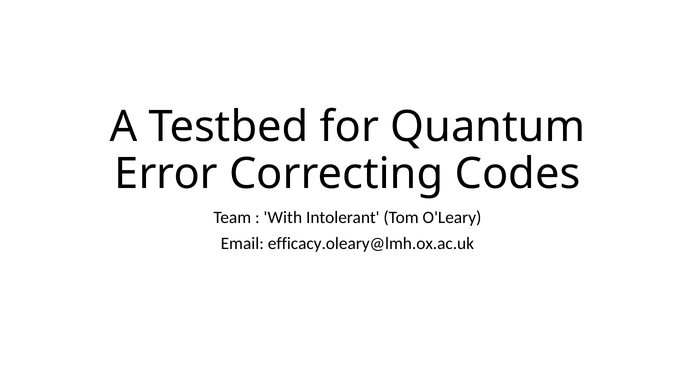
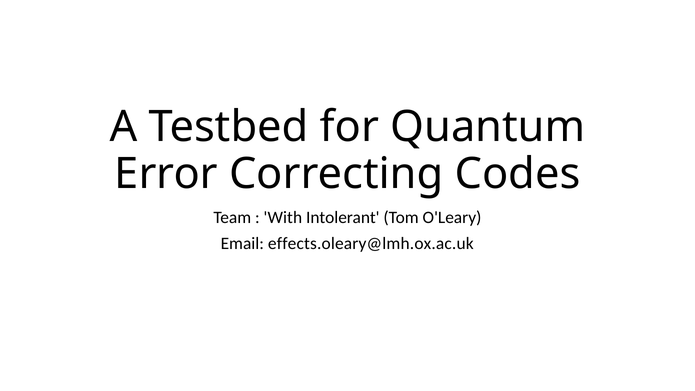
efficacy.oleary@lmh.ox.ac.uk: efficacy.oleary@lmh.ox.ac.uk -> effects.oleary@lmh.ox.ac.uk (371, 243)
